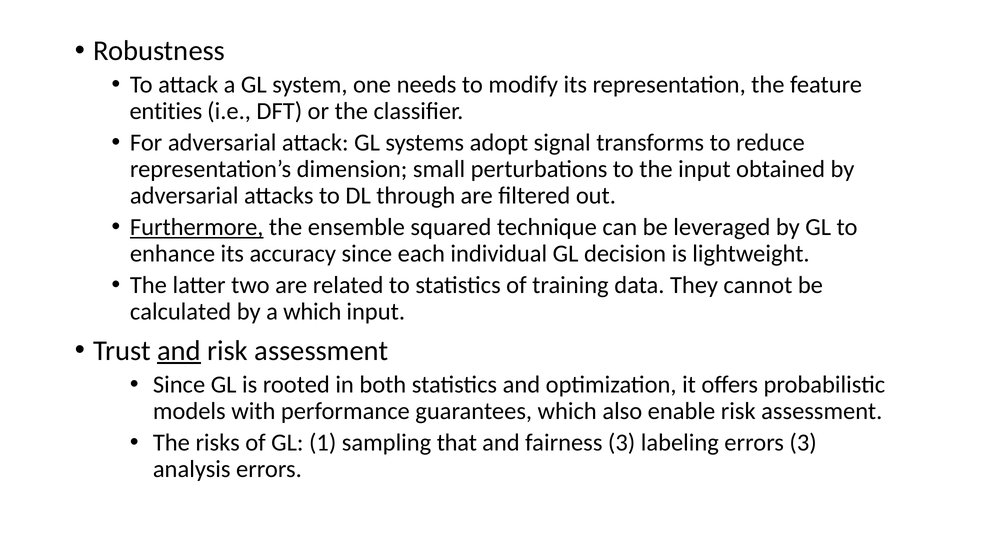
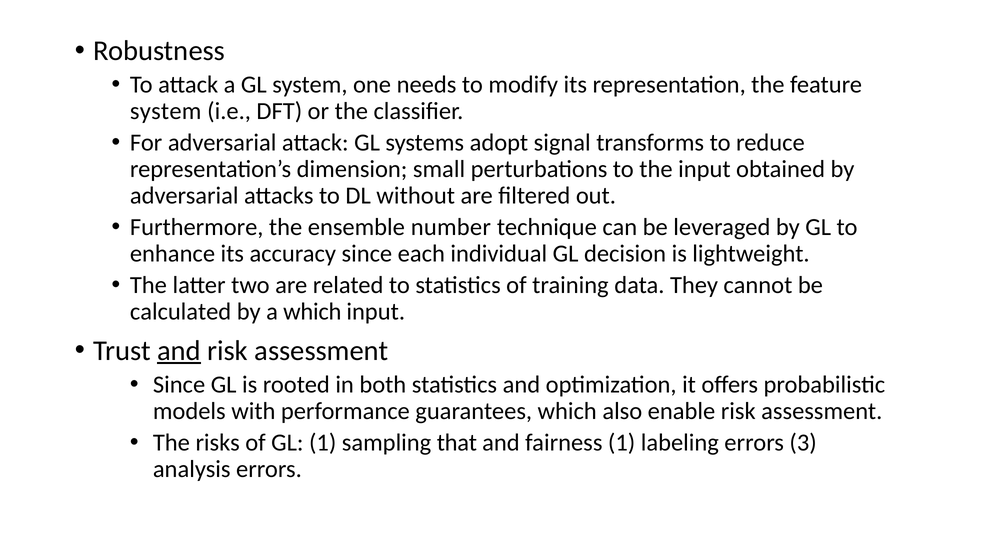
entities: entities -> system (166, 111)
through: through -> without (416, 196)
Furthermore underline: present -> none (197, 227)
squared: squared -> number (451, 227)
fairness 3: 3 -> 1 (622, 442)
